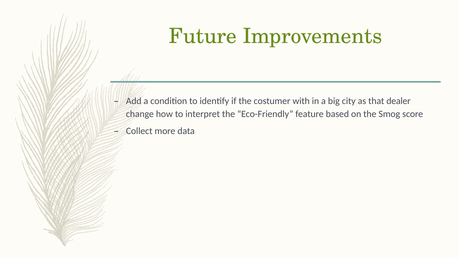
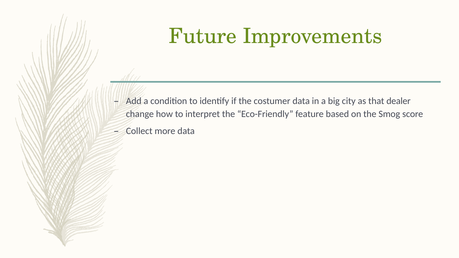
costumer with: with -> data (301, 101)
